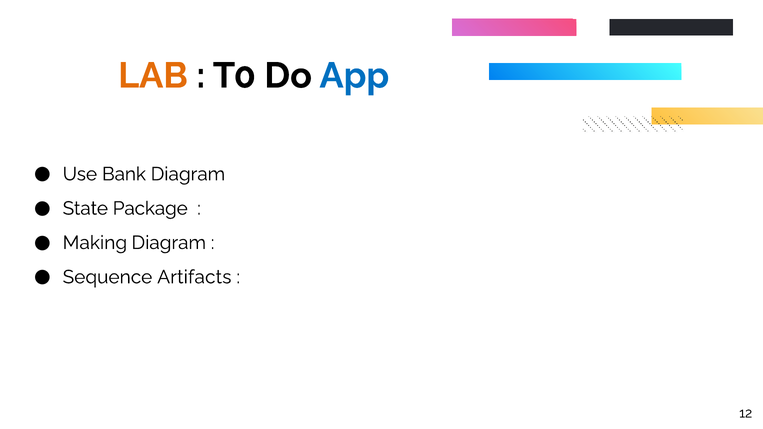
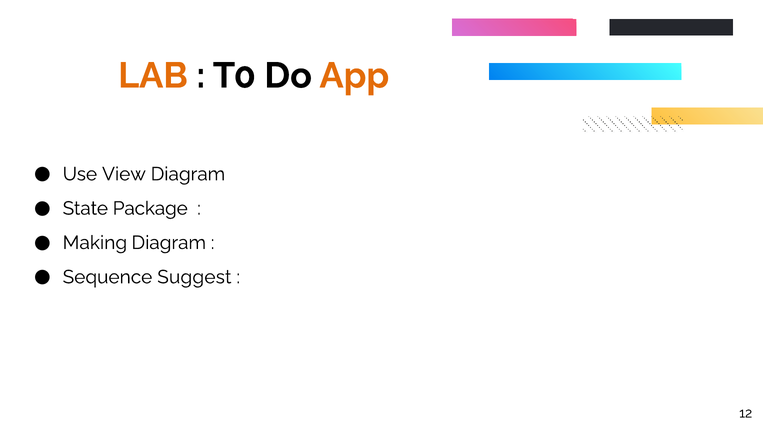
App colour: blue -> orange (354, 76)
Bank: Bank -> View (124, 174)
Artifacts: Artifacts -> Suggest (194, 277)
